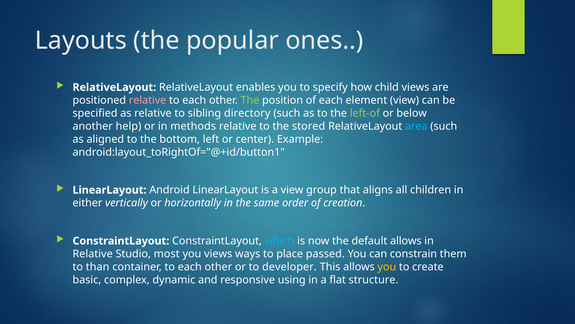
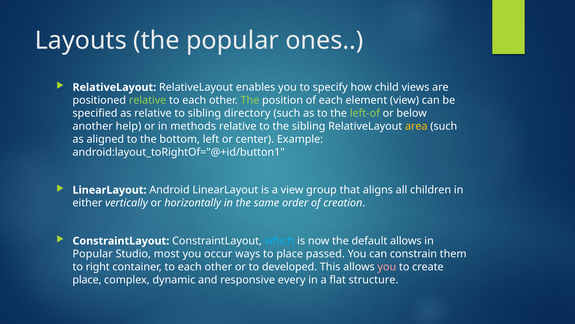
relative colour: pink -> light green (148, 100)
the stored: stored -> sibling (309, 126)
area colour: light blue -> yellow (416, 126)
Relative: Relative -> Popular (93, 253)
you views: views -> occur (218, 253)
than: than -> right (98, 266)
developer: developer -> developed (290, 266)
you colour: yellow -> pink (387, 266)
basic: basic -> place (87, 279)
using: using -> every (292, 279)
